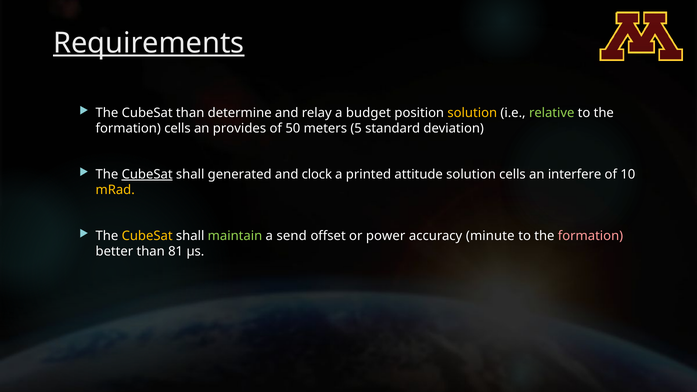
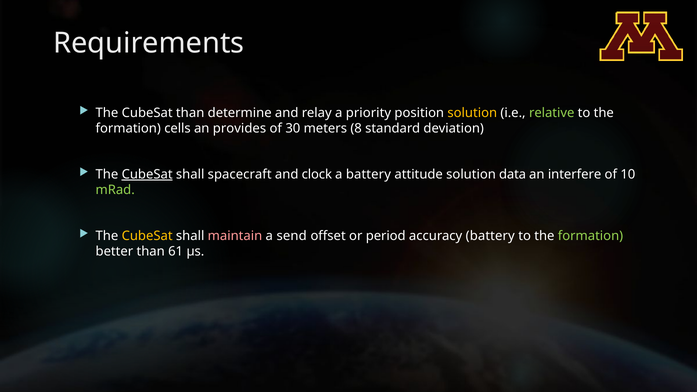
Requirements underline: present -> none (149, 43)
budget: budget -> priority (368, 113)
50: 50 -> 30 (293, 128)
5: 5 -> 8 (356, 128)
generated: generated -> spacecraft (240, 174)
a printed: printed -> battery (368, 174)
solution cells: cells -> data (513, 174)
mRad colour: yellow -> light green (115, 190)
maintain colour: light green -> pink (235, 236)
power: power -> period (386, 236)
accuracy minute: minute -> battery (490, 236)
formation colour: pink -> light green (590, 236)
81: 81 -> 61 (176, 252)
